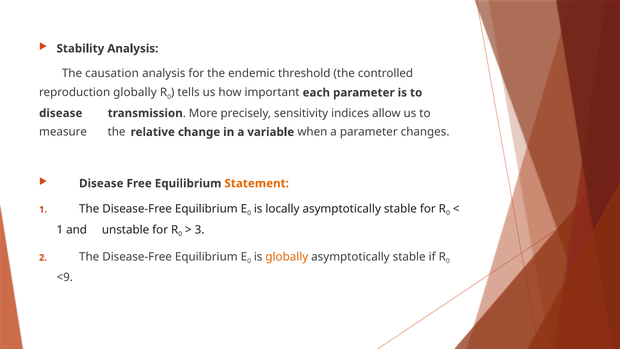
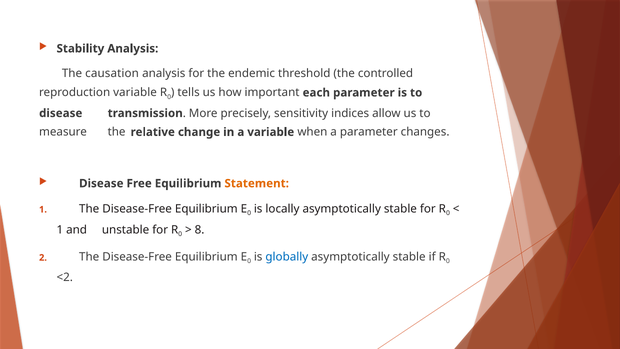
reproduction globally: globally -> variable (135, 93)
3: 3 -> 8 (200, 230)
globally colour: orange -> blue (287, 257)
<9: <9 -> <2 (65, 277)
